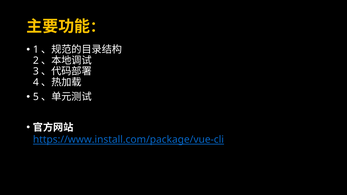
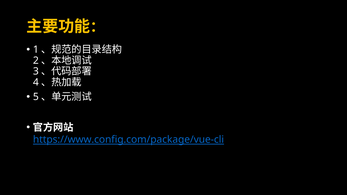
https://www.install.com/package/vue-cli: https://www.install.com/package/vue-cli -> https://www.config.com/package/vue-cli (128, 140)
